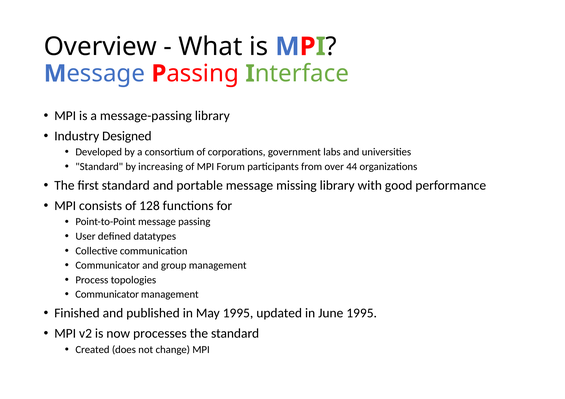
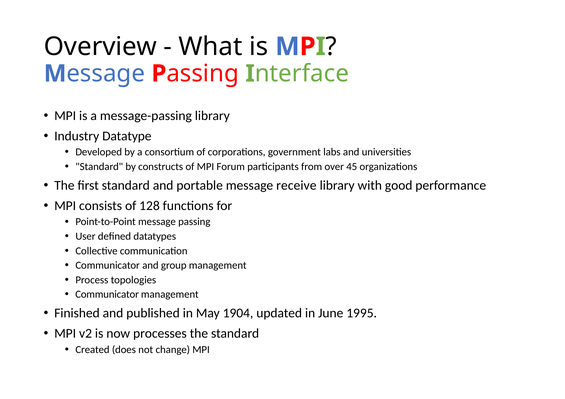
Designed: Designed -> Datatype (127, 136)
increasing: increasing -> constructs (161, 167)
44: 44 -> 45 (352, 167)
missing: missing -> receive (296, 186)
May 1995: 1995 -> 1904 (238, 314)
